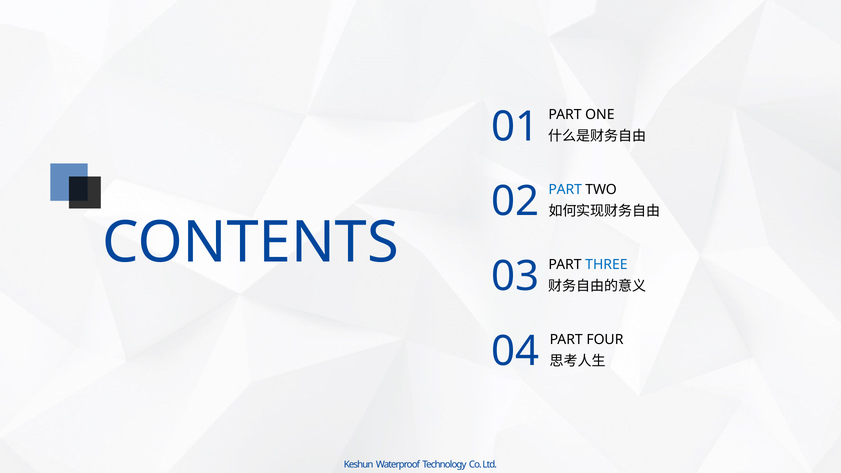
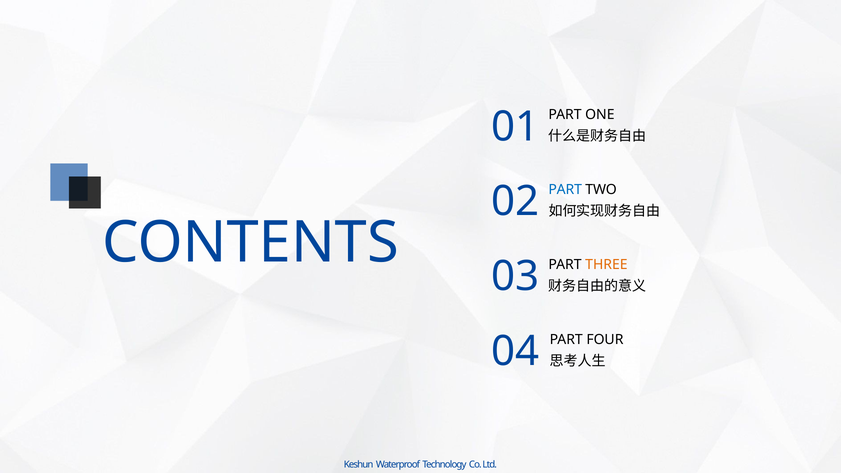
THREE colour: blue -> orange (606, 264)
